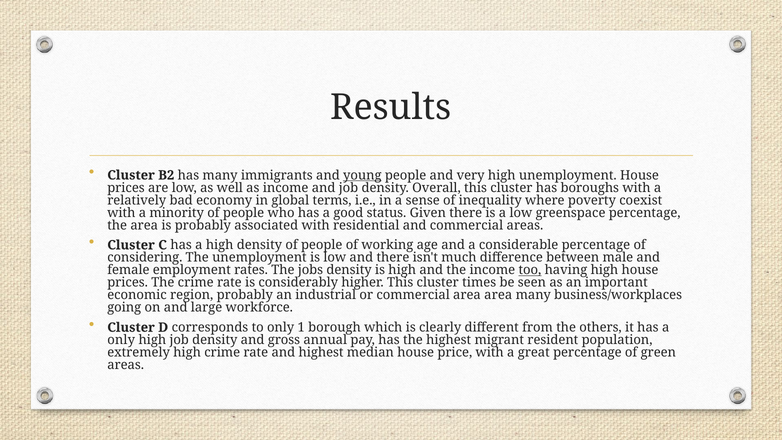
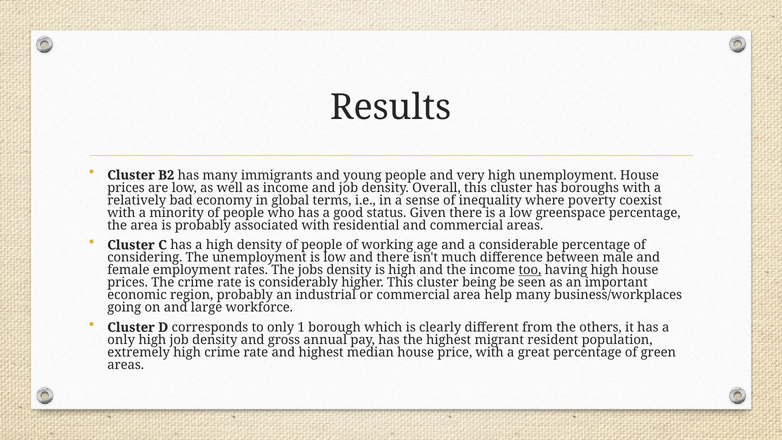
young underline: present -> none (362, 175)
times: times -> being (479, 283)
area area: area -> help (498, 295)
